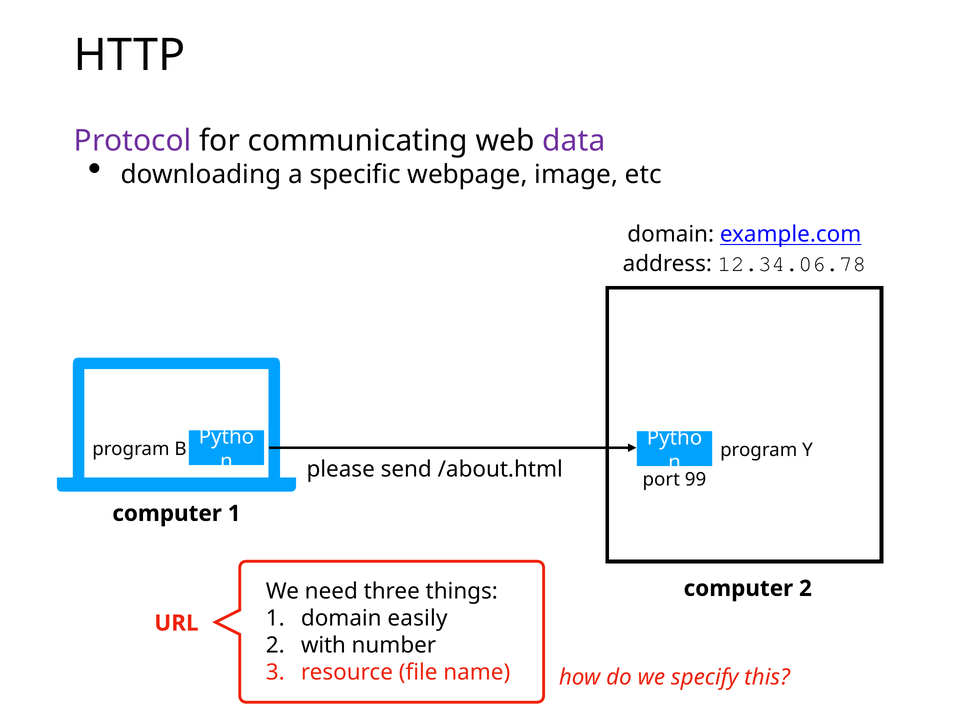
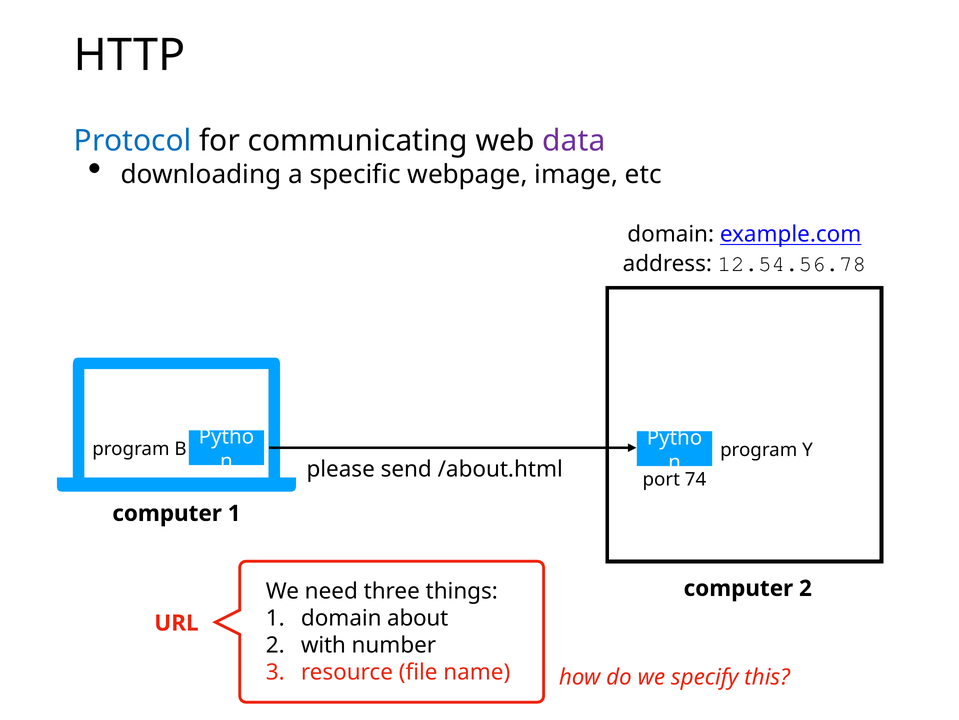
Protocol colour: purple -> blue (133, 141)
12.34.06.78: 12.34.06.78 -> 12.54.56.78 (792, 264)
99: 99 -> 74 (696, 479)
easily: easily -> about (418, 618)
